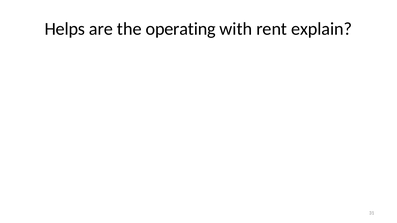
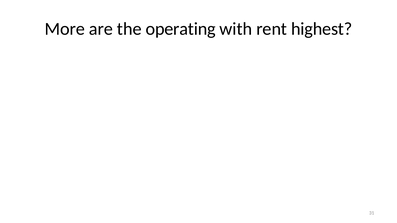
Helps: Helps -> More (65, 29)
explain: explain -> highest (322, 29)
